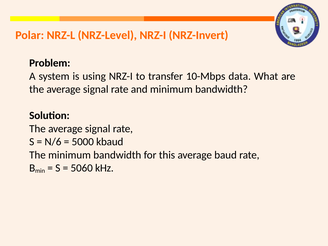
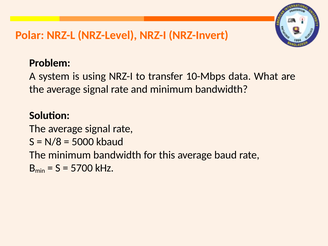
N/6: N/6 -> N/8 (53, 142)
5060: 5060 -> 5700 (82, 168)
